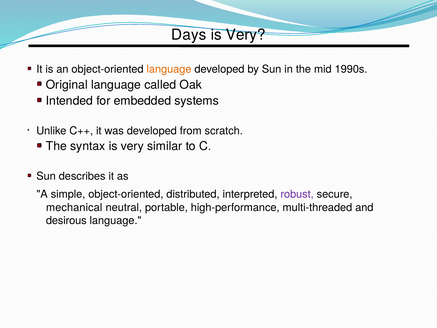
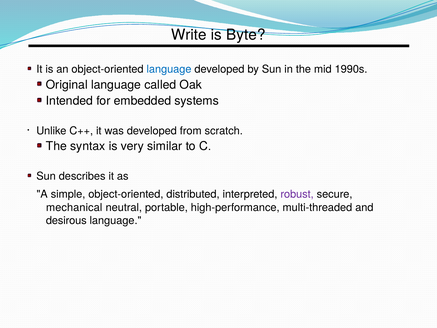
Days: Days -> Write (189, 35)
Very: Very -> Byte (246, 35)
language colour: orange -> blue (169, 69)
